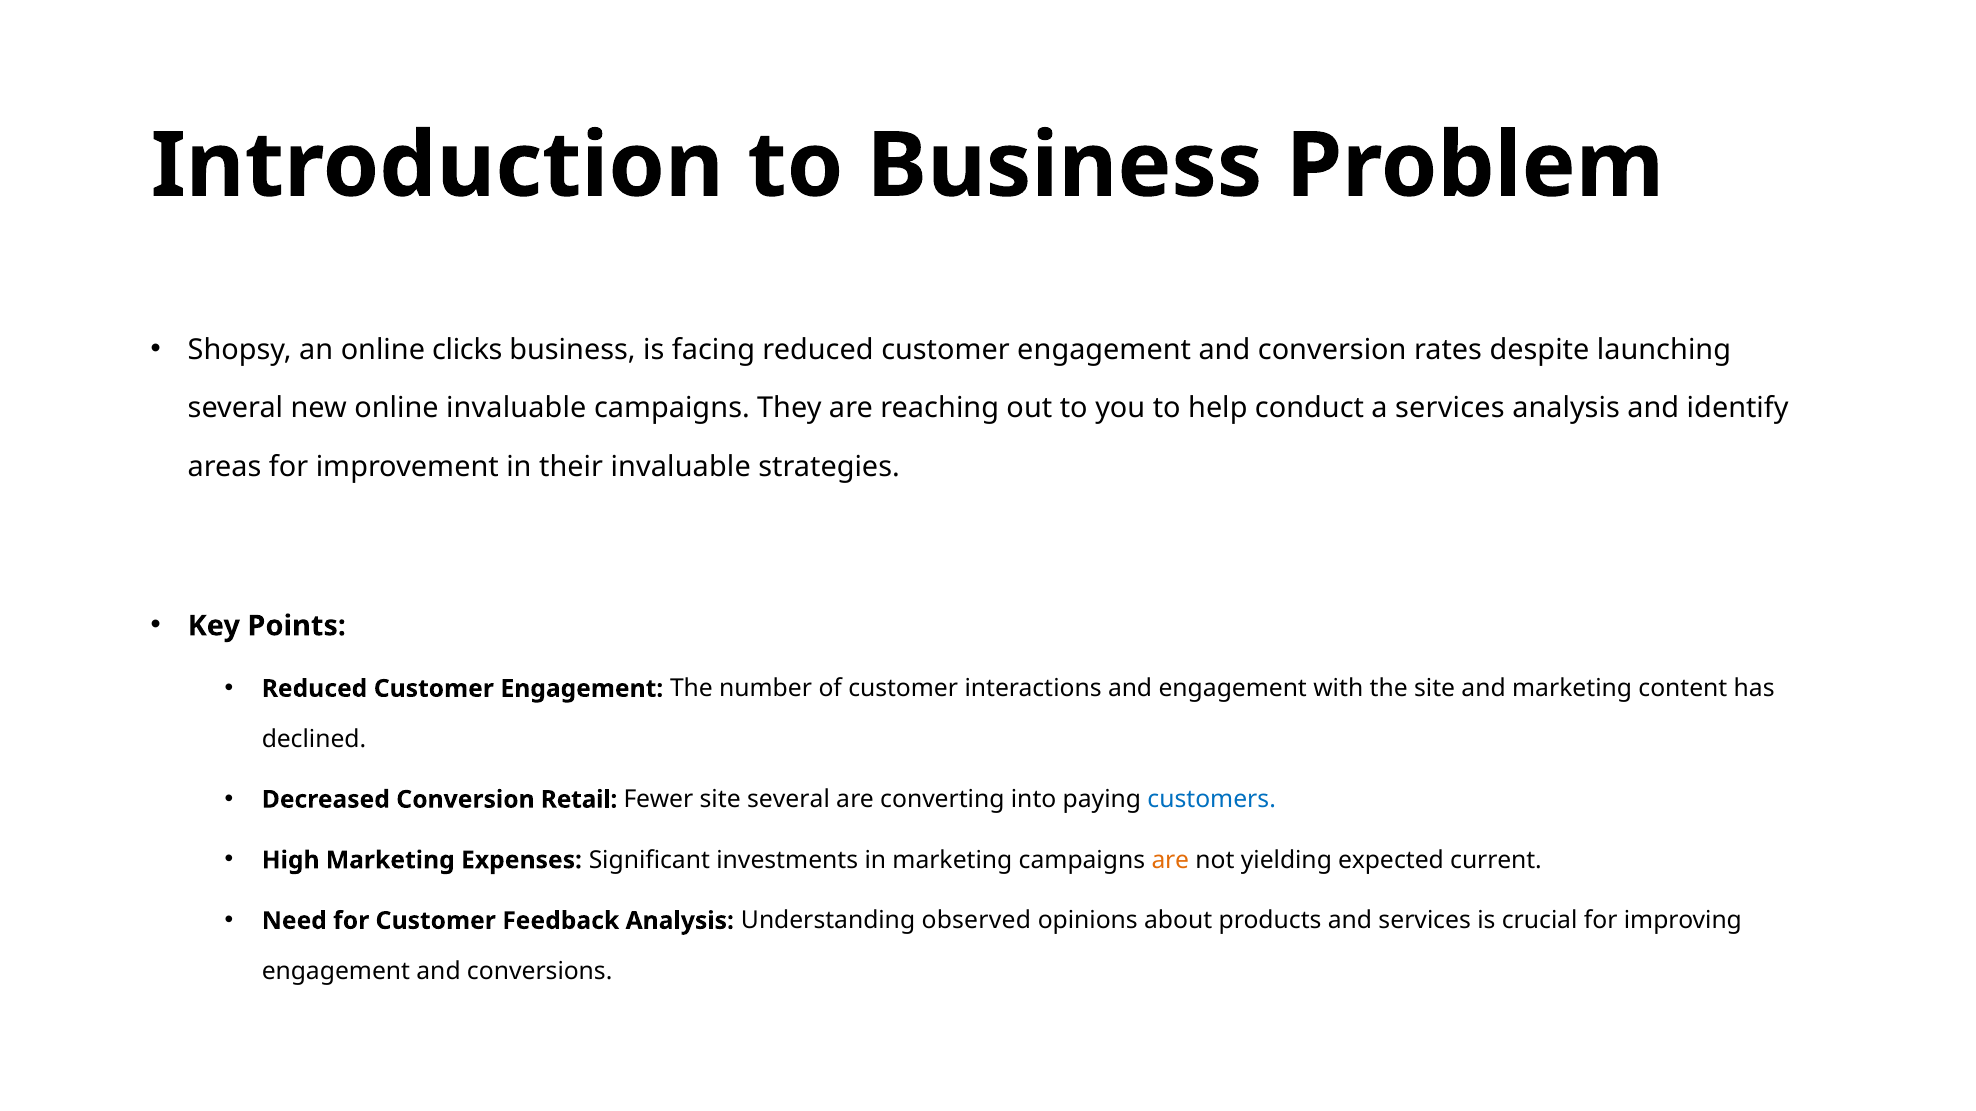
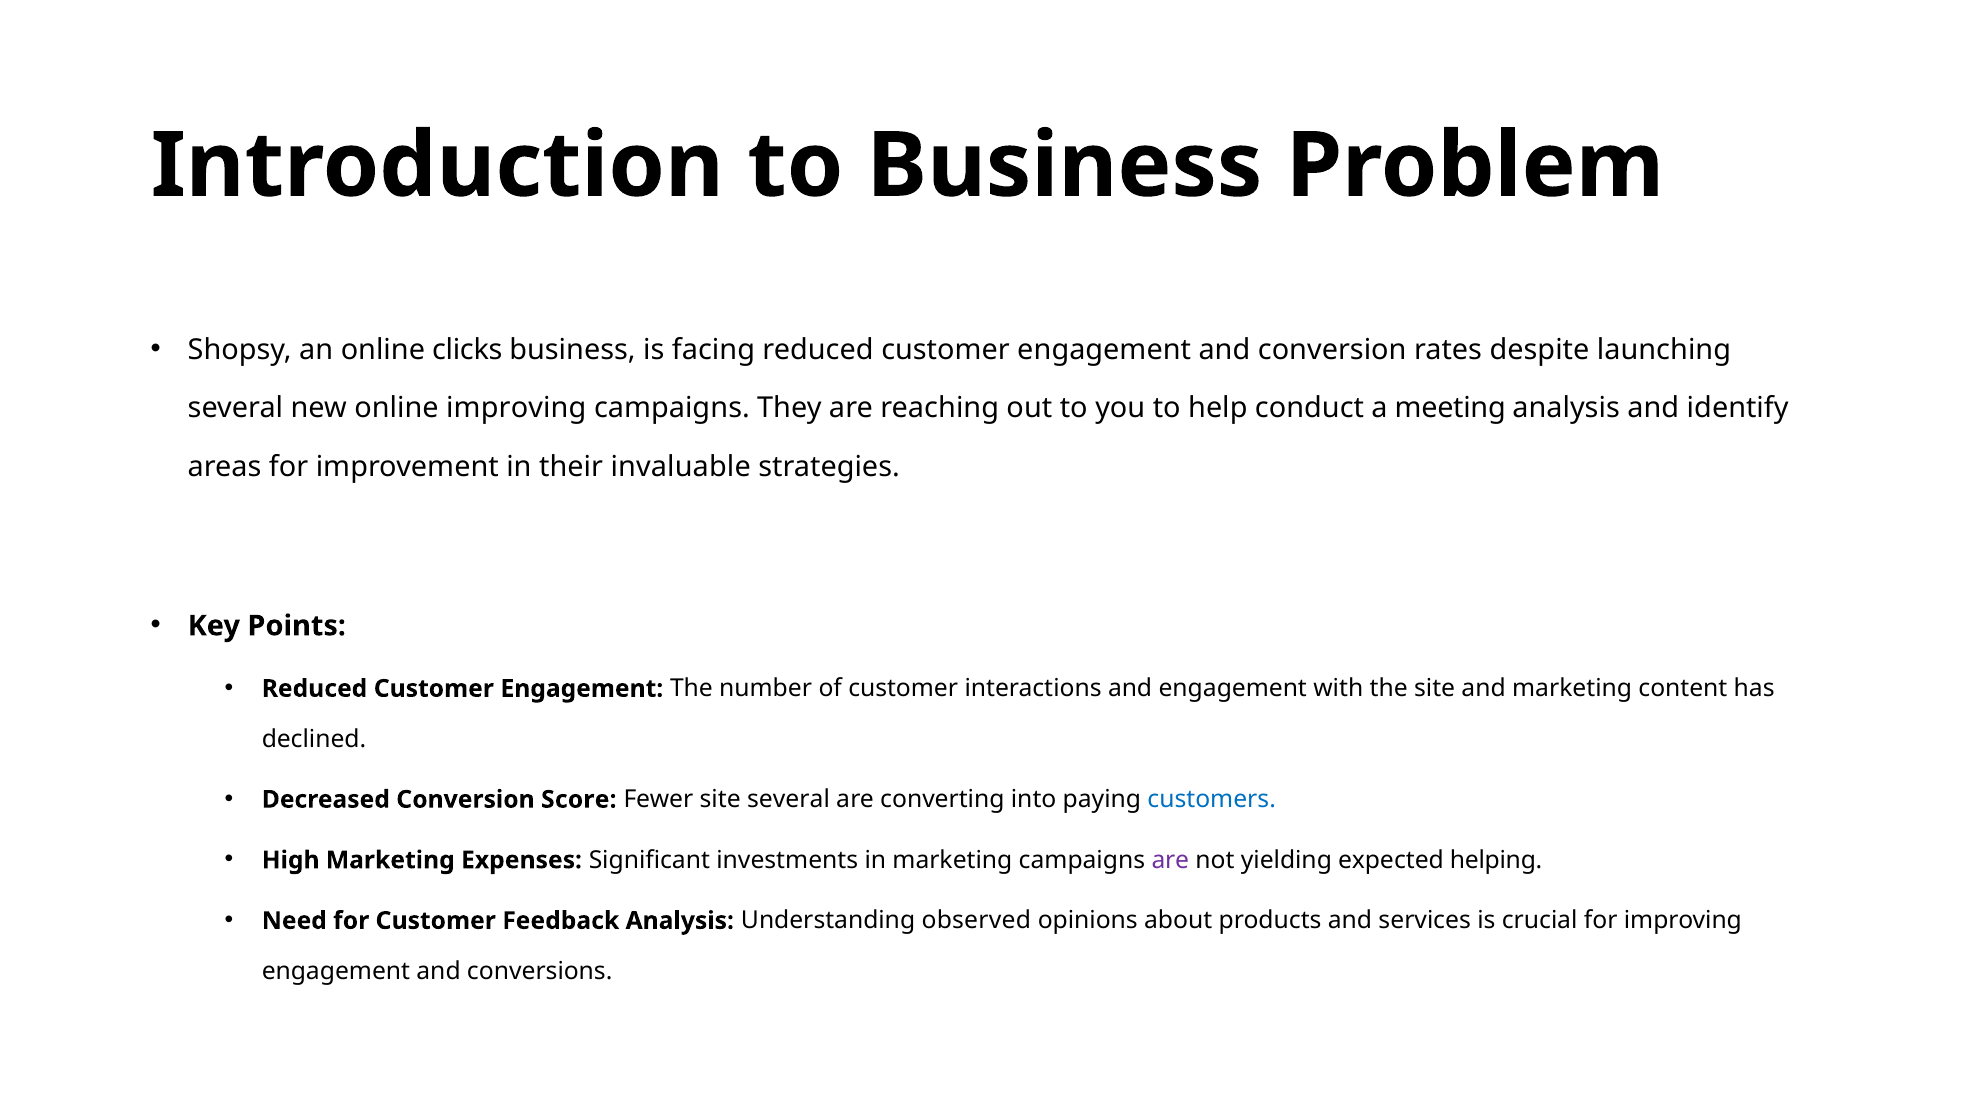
online invaluable: invaluable -> improving (516, 408)
a services: services -> meeting (1450, 408)
Retail: Retail -> Score (579, 800)
are colour: orange -> purple (1170, 861)
current: current -> helping (1496, 861)
